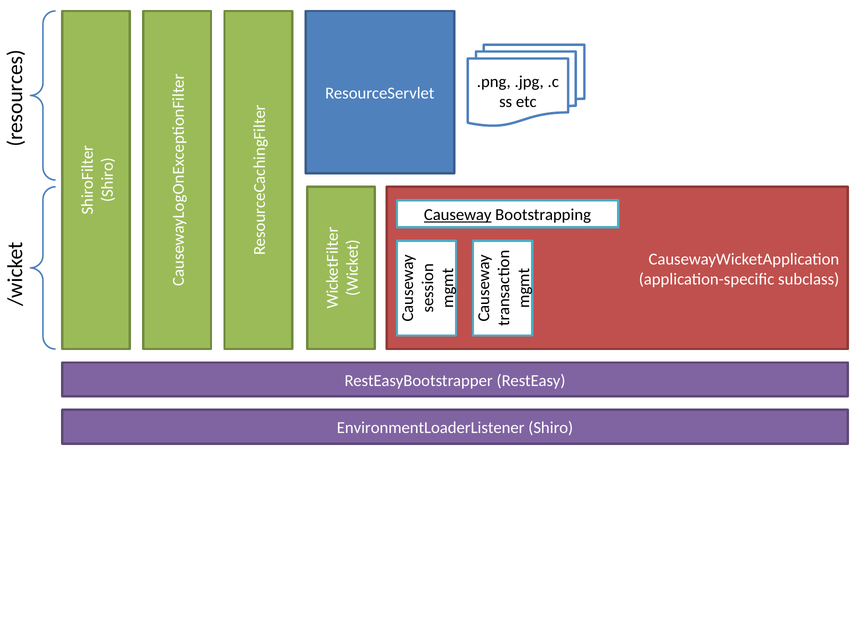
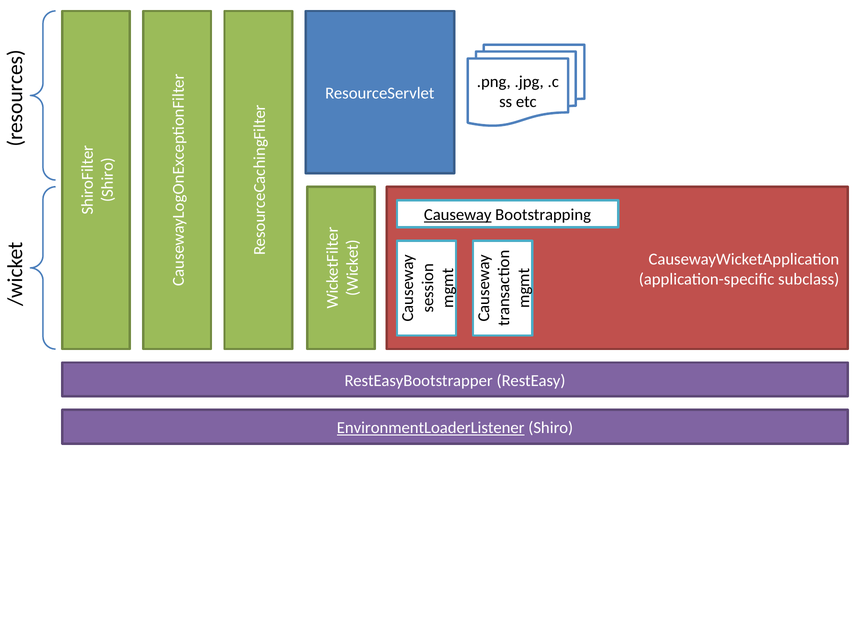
EnvironmentLoaderListener underline: none -> present (431, 428)
